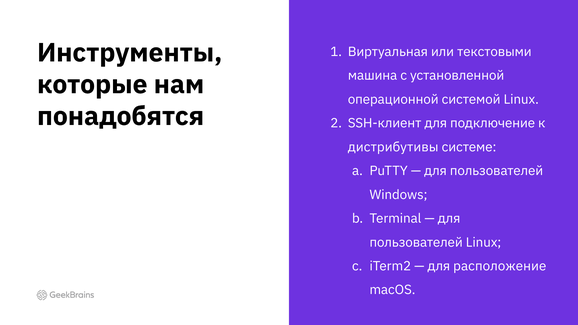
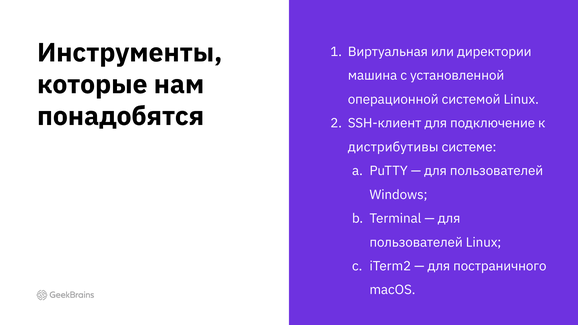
текстовыми: текстовыми -> директории (494, 52)
расположение: расположение -> постраничного (500, 266)
